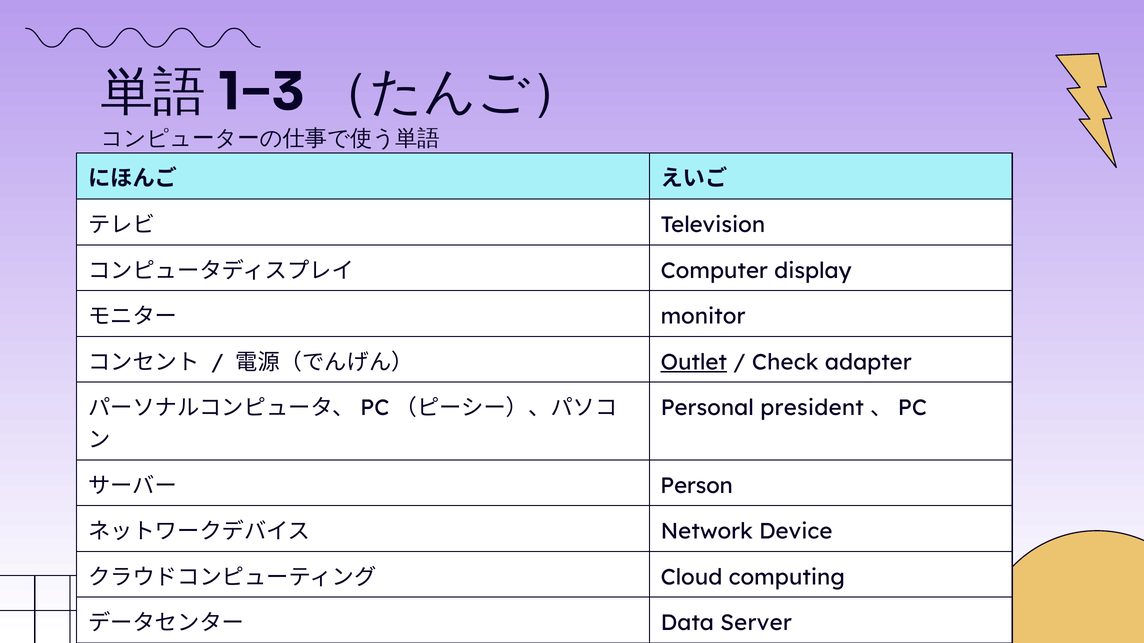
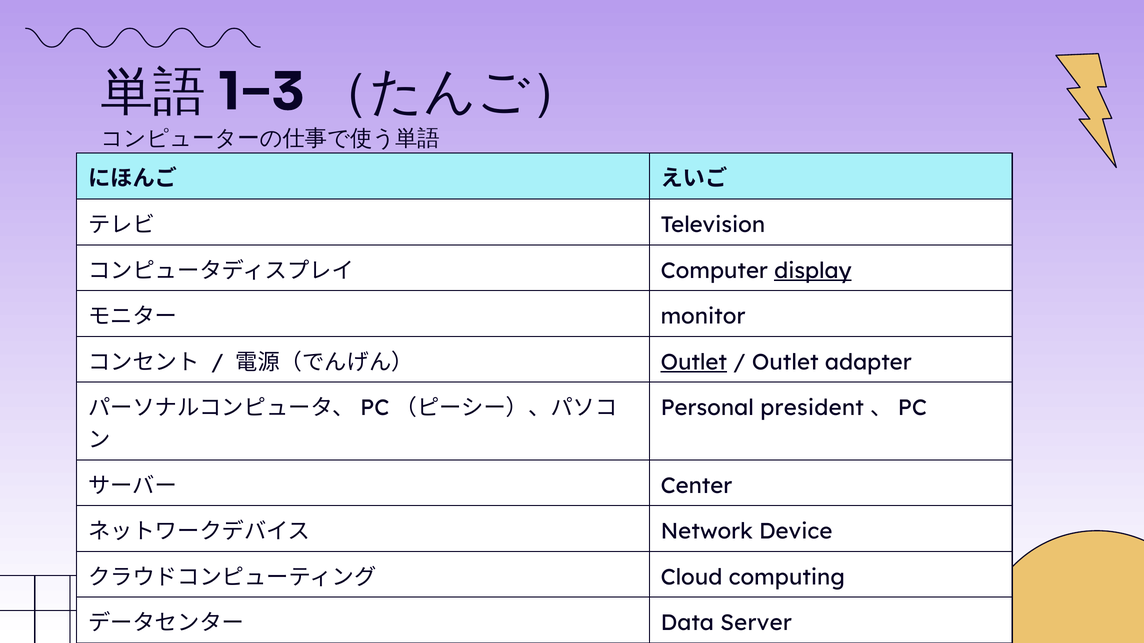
display underline: none -> present (813, 271)
Check: Check -> Outlet (785, 363)
Person: Person -> Center (696, 486)
